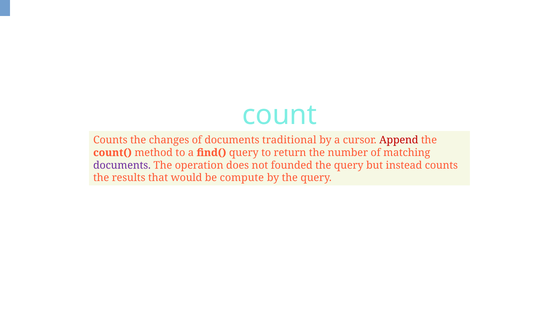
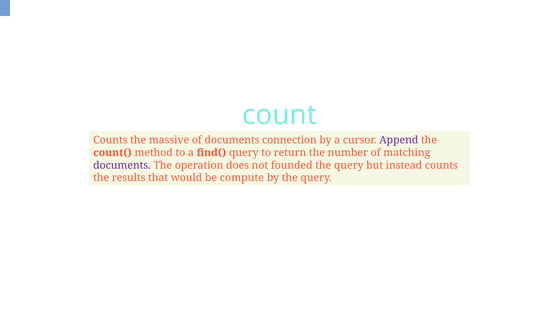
changes: changes -> massive (169, 140)
traditional: traditional -> connection (289, 140)
Append colour: red -> purple (399, 140)
